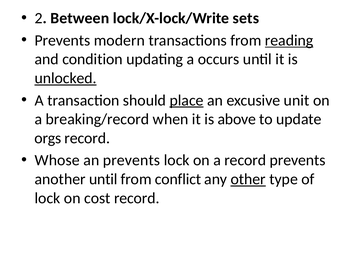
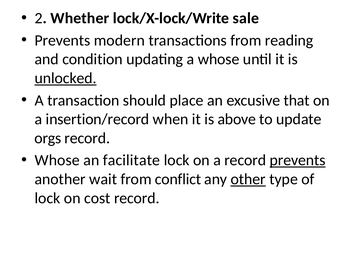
Between: Between -> Whether (80, 18)
sets: sets -> sale (246, 18)
reading underline: present -> none (289, 40)
a occurs: occurs -> whose (219, 59)
place underline: present -> none (187, 100)
unit: unit -> that (297, 100)
breaking/record: breaking/record -> insertion/record (97, 119)
an prevents: prevents -> facilitate (132, 160)
prevents underline: none -> present (298, 160)
another until: until -> wait (103, 179)
